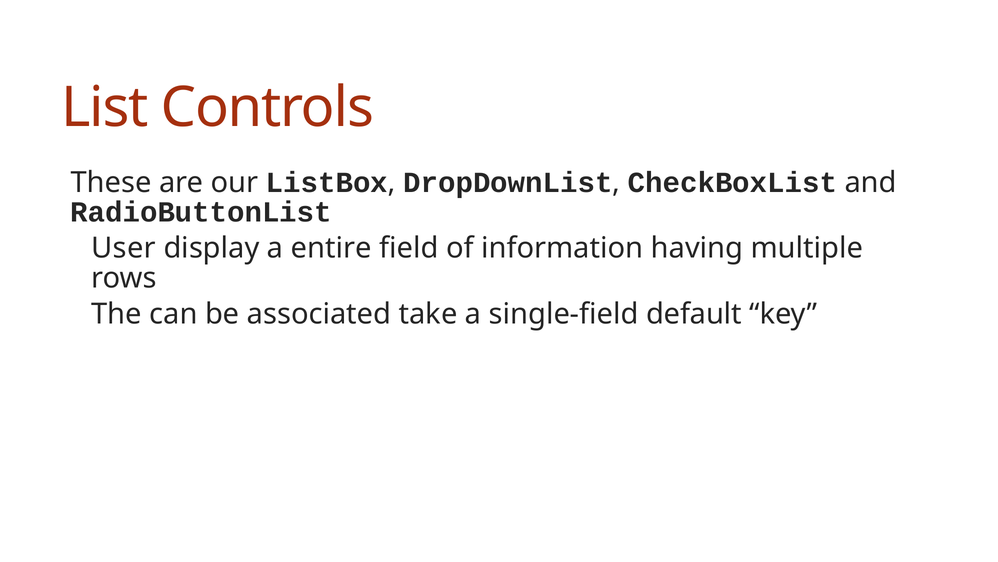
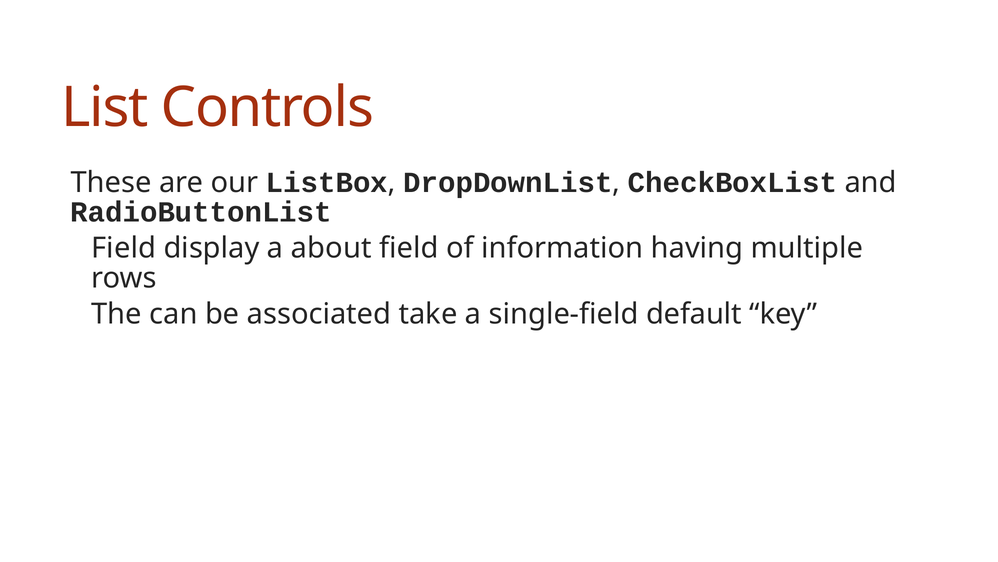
User: User -> Field (124, 248)
entire: entire -> about (331, 248)
